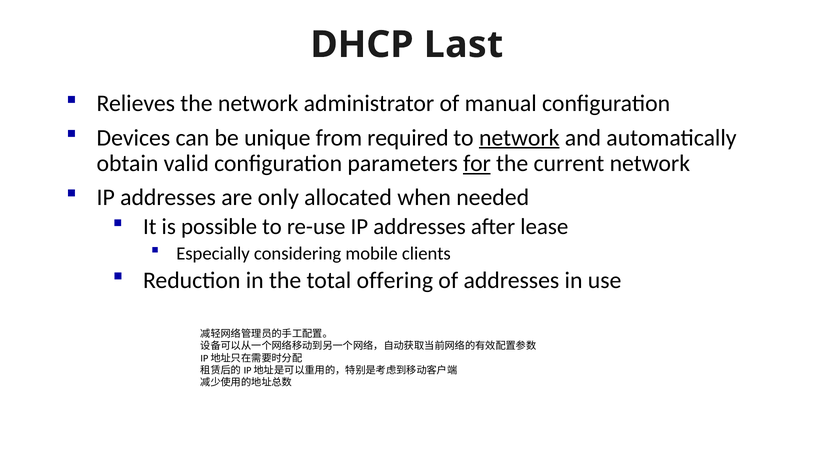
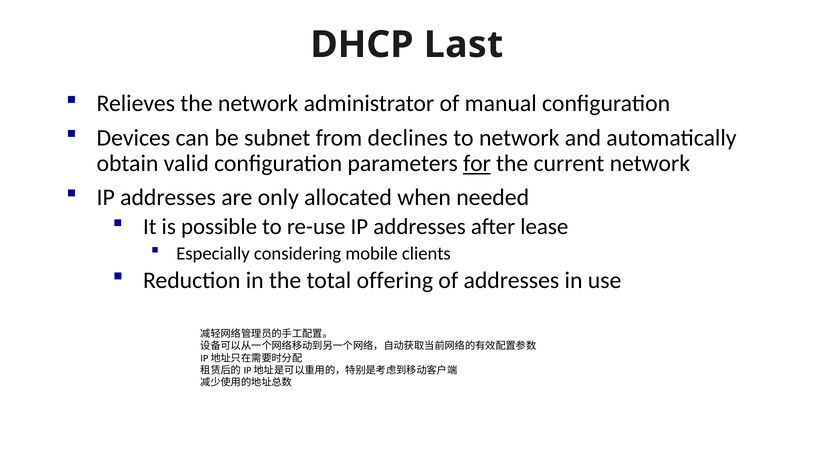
unique: unique -> subnet (277, 138)
required: required -> declines (408, 138)
network underline: present -> none (519, 138)
